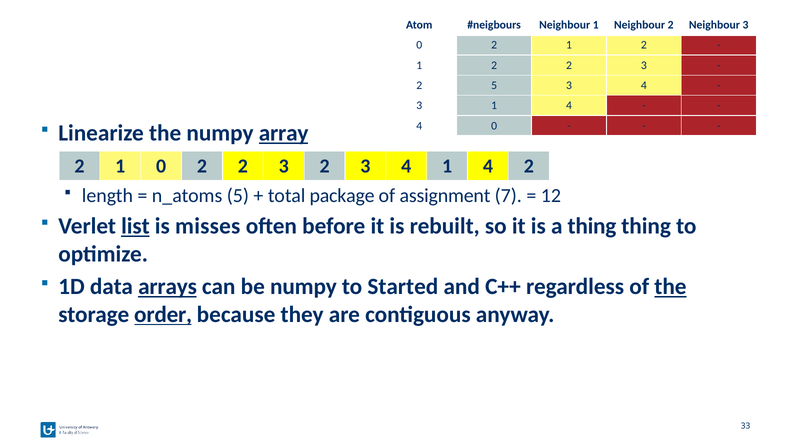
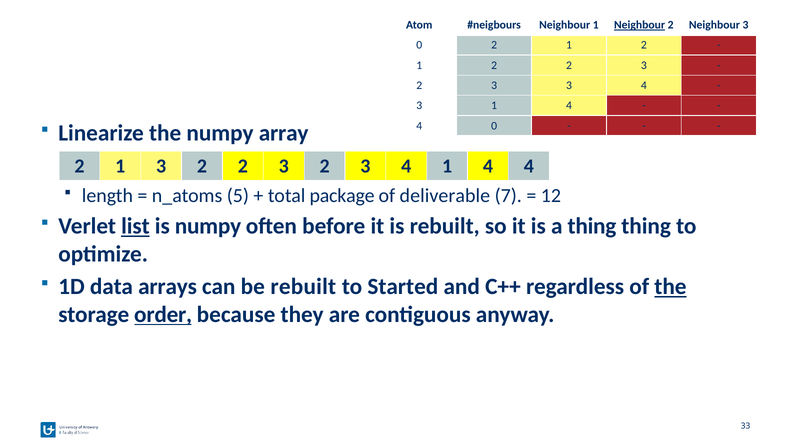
Neighbour underline: none -> present (640, 25)
5: 5 -> 3 (494, 85)
array underline: present -> none (284, 133)
1 0: 0 -> 3 (161, 166)
4 2: 2 -> 4 (529, 166)
assignment: assignment -> deliverable (445, 196)
is misses: misses -> numpy (208, 226)
arrays underline: present -> none (168, 287)
be numpy: numpy -> rebuilt (303, 287)
